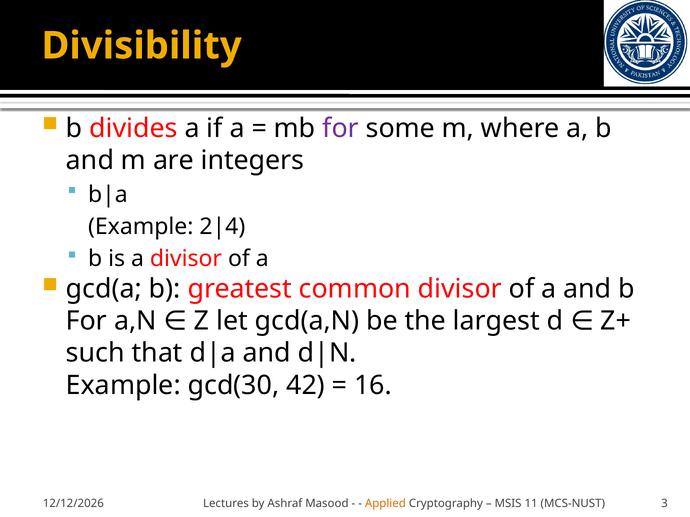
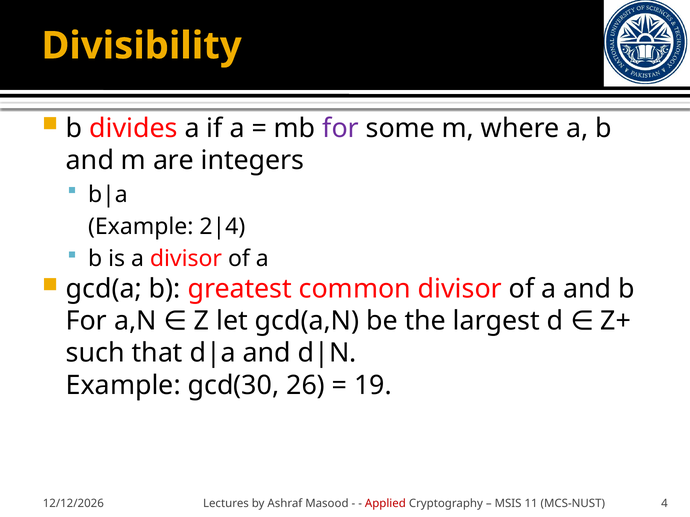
42: 42 -> 26 (306, 386)
16: 16 -> 19 (373, 386)
Applied colour: orange -> red (385, 504)
3: 3 -> 4 (664, 504)
